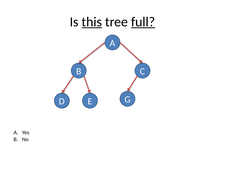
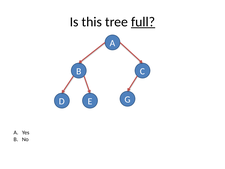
this underline: present -> none (92, 22)
